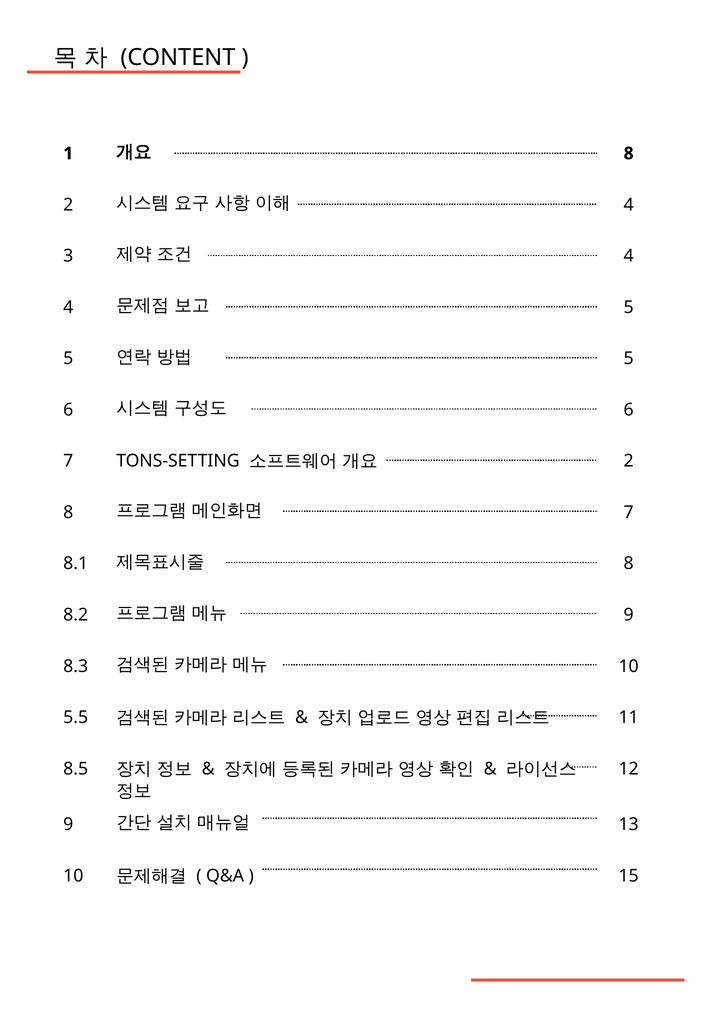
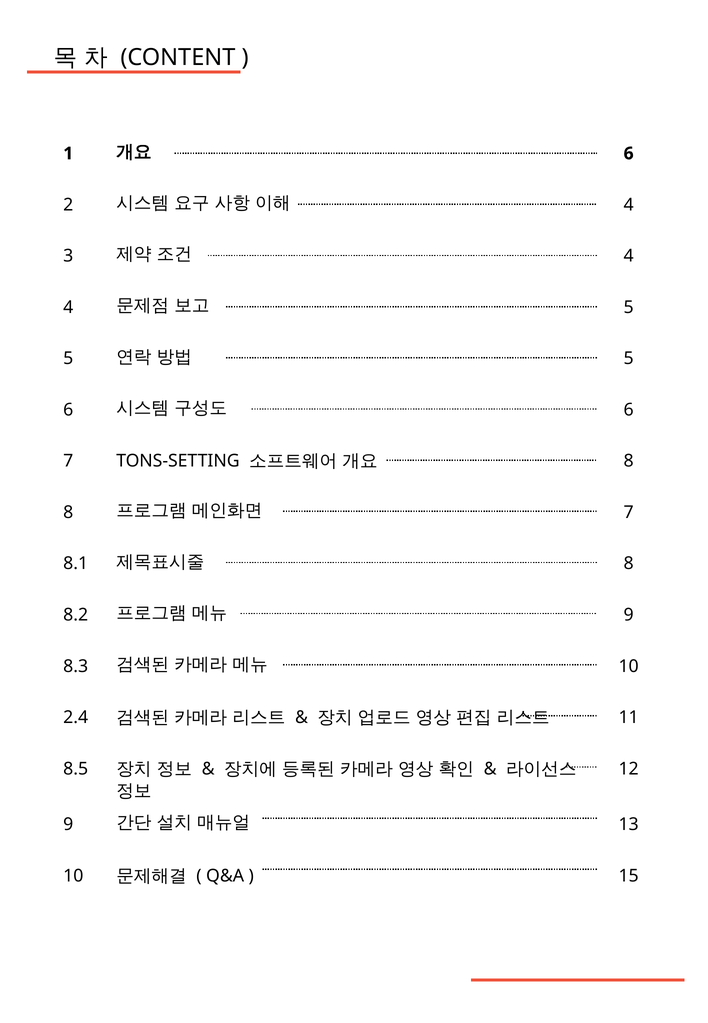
8: 8 -> 6 (629, 153)
2: 2 -> 8 (629, 461)
5.5: 5.5 -> 2.4 (76, 717)
